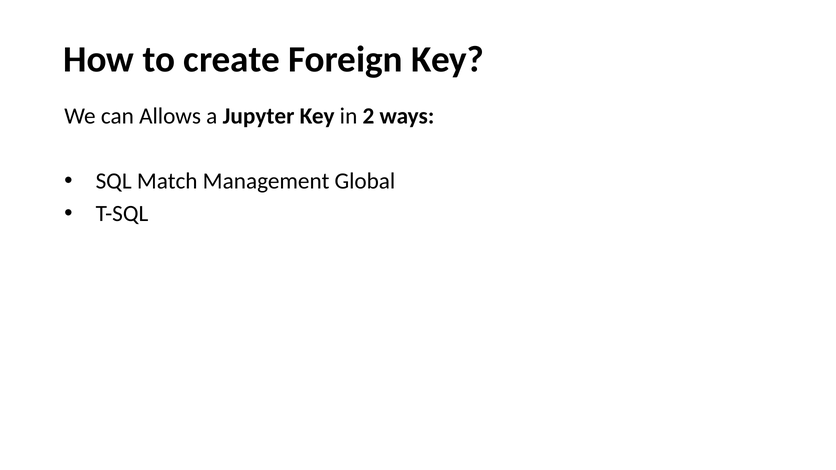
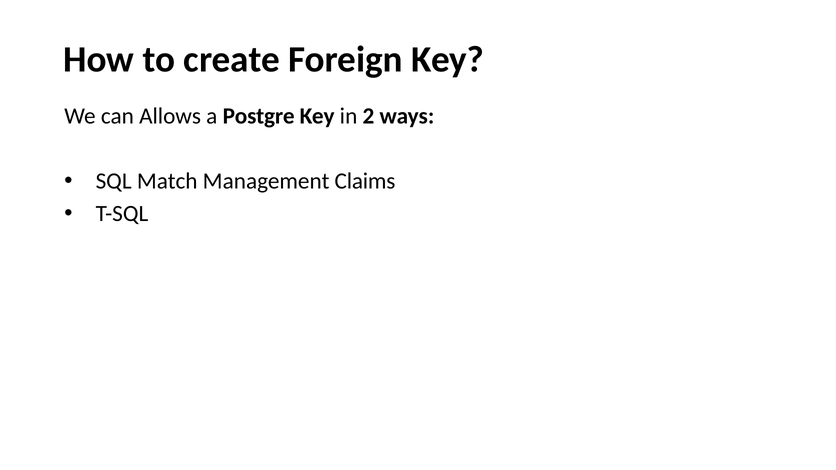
Jupyter: Jupyter -> Postgre (259, 116)
Global: Global -> Claims (365, 181)
